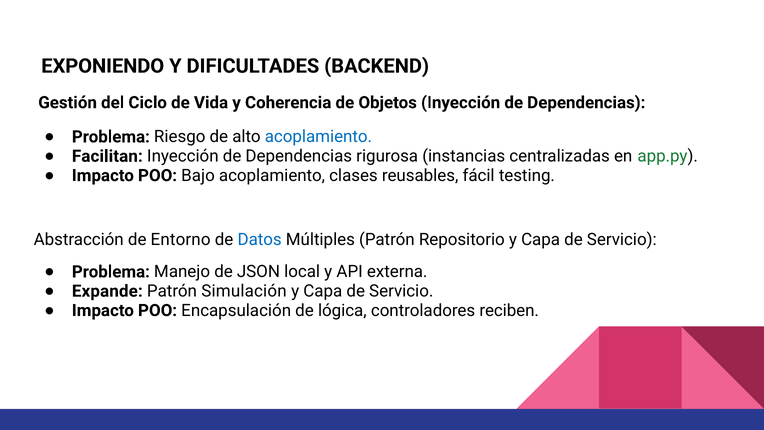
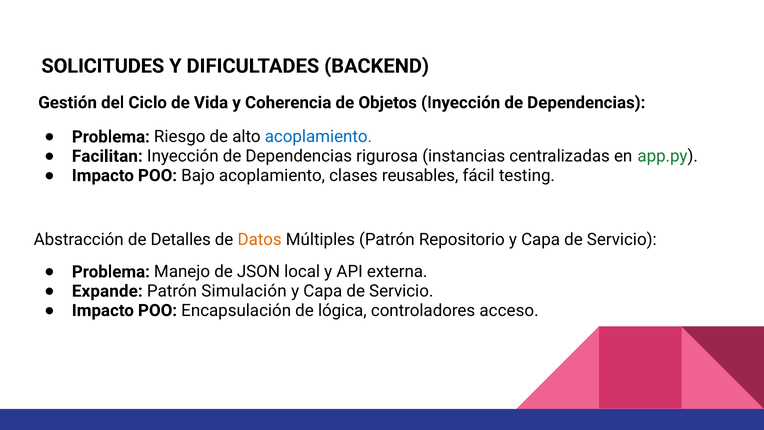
EXPONIENDO: EXPONIENDO -> SOLICITUDES (103, 66)
Entorno: Entorno -> Detalles (181, 240)
Datos colour: blue -> orange (260, 240)
reciben: reciben -> acceso (509, 310)
